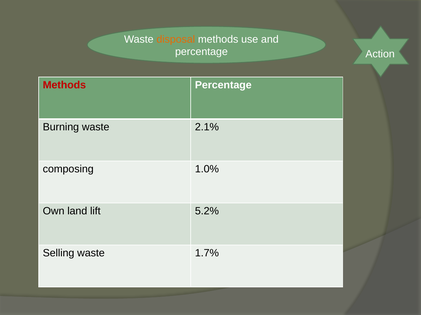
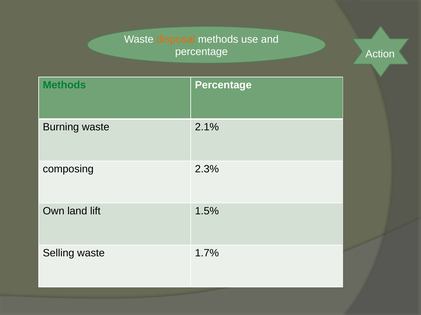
Methods colour: red -> green (64, 85)
1.0%: 1.0% -> 2.3% (207, 170)
5.2%: 5.2% -> 1.5% (207, 212)
